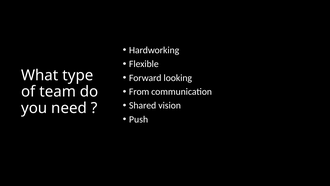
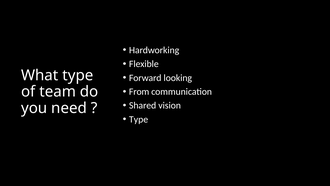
Push: Push -> Type (139, 119)
